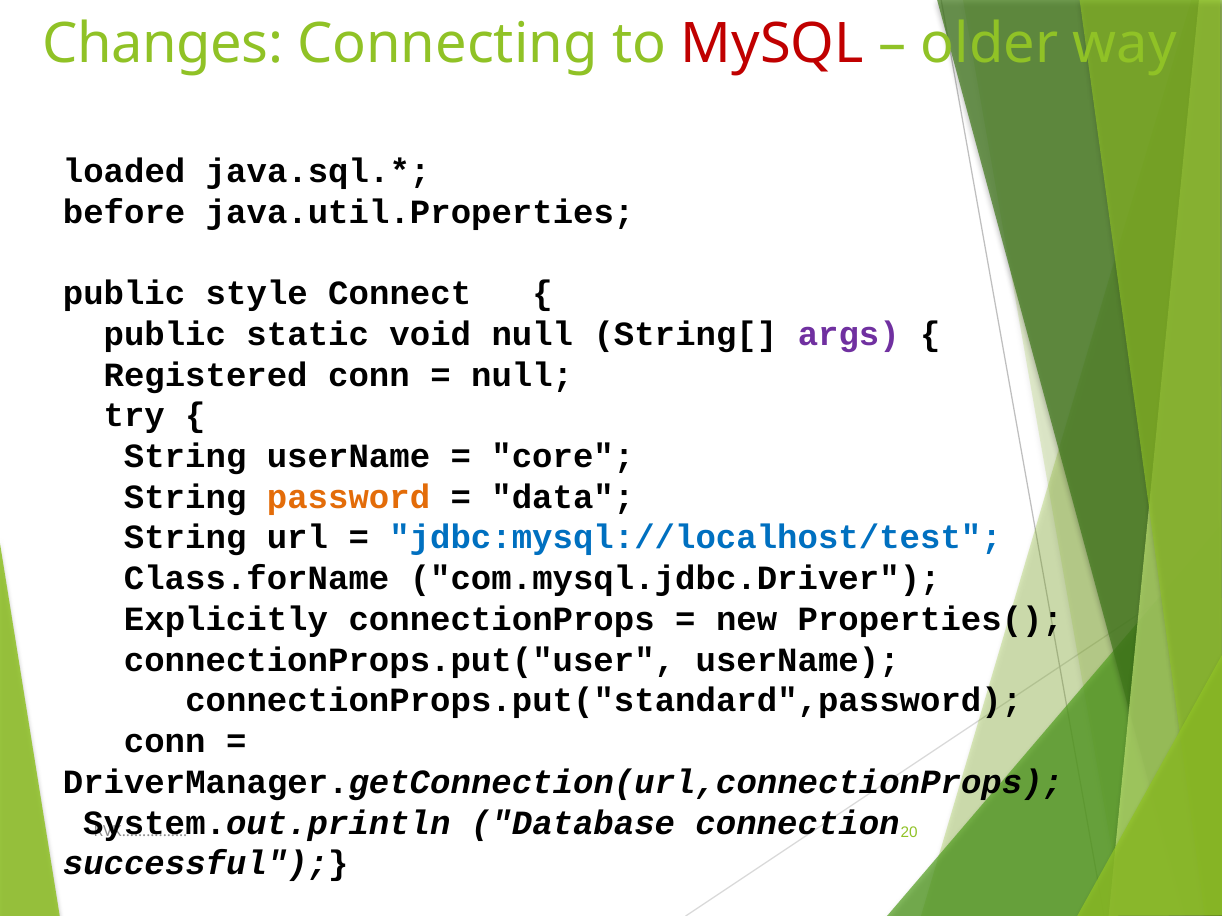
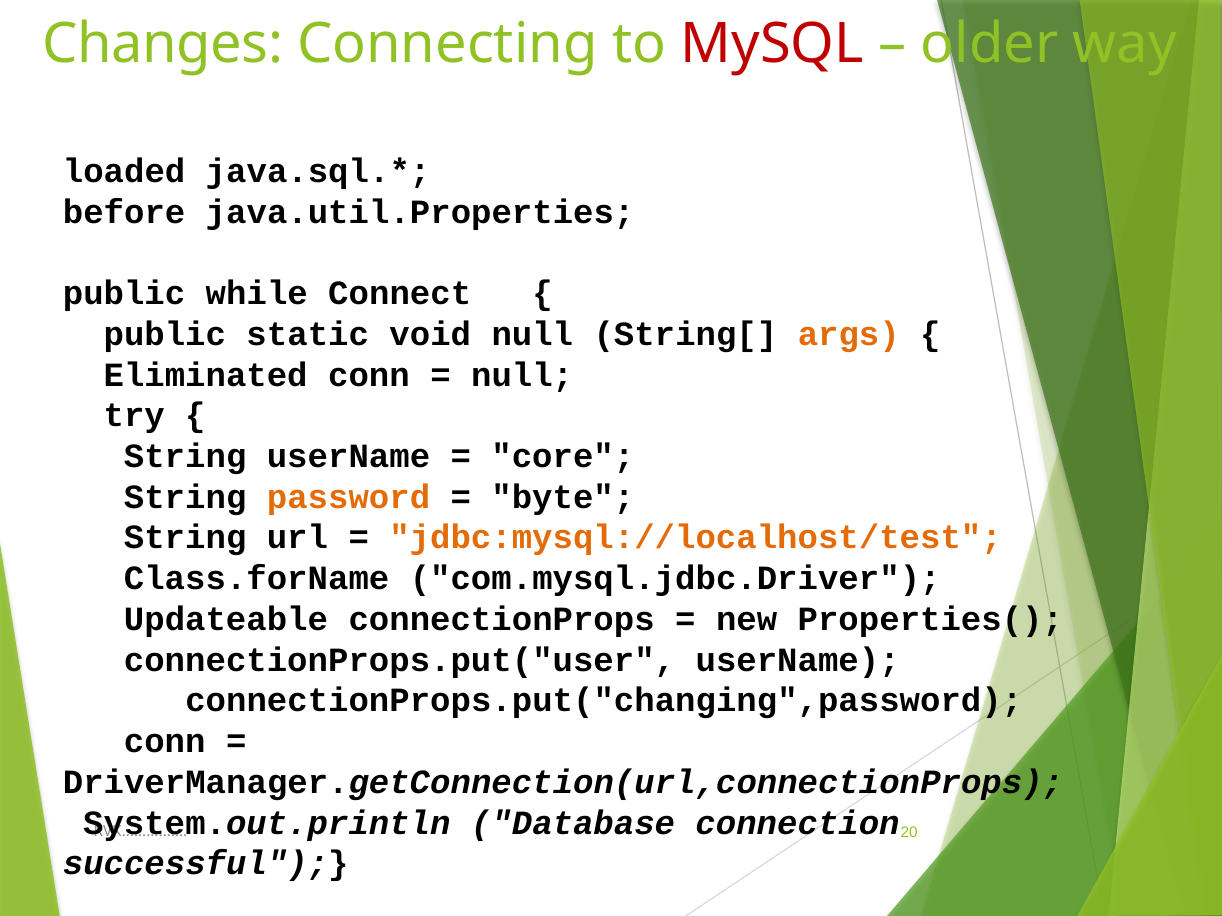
style: style -> while (257, 294)
args colour: purple -> orange (849, 334)
Registered: Registered -> Eliminated (206, 375)
data: data -> byte (563, 497)
jdbc:mysql://localhost/test colour: blue -> orange (696, 538)
Explicitly: Explicitly -> Updateable (226, 620)
connectionProps.put("standard",password: connectionProps.put("standard",password -> connectionProps.put("changing",password (604, 701)
